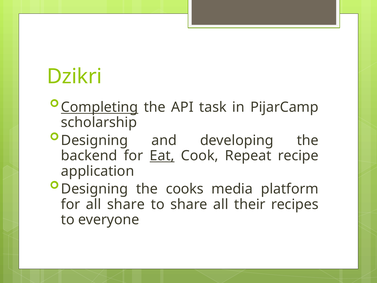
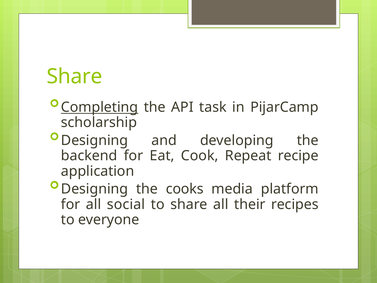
Dzikri: Dzikri -> Share (74, 77)
Eat underline: present -> none (162, 156)
all share: share -> social (126, 204)
